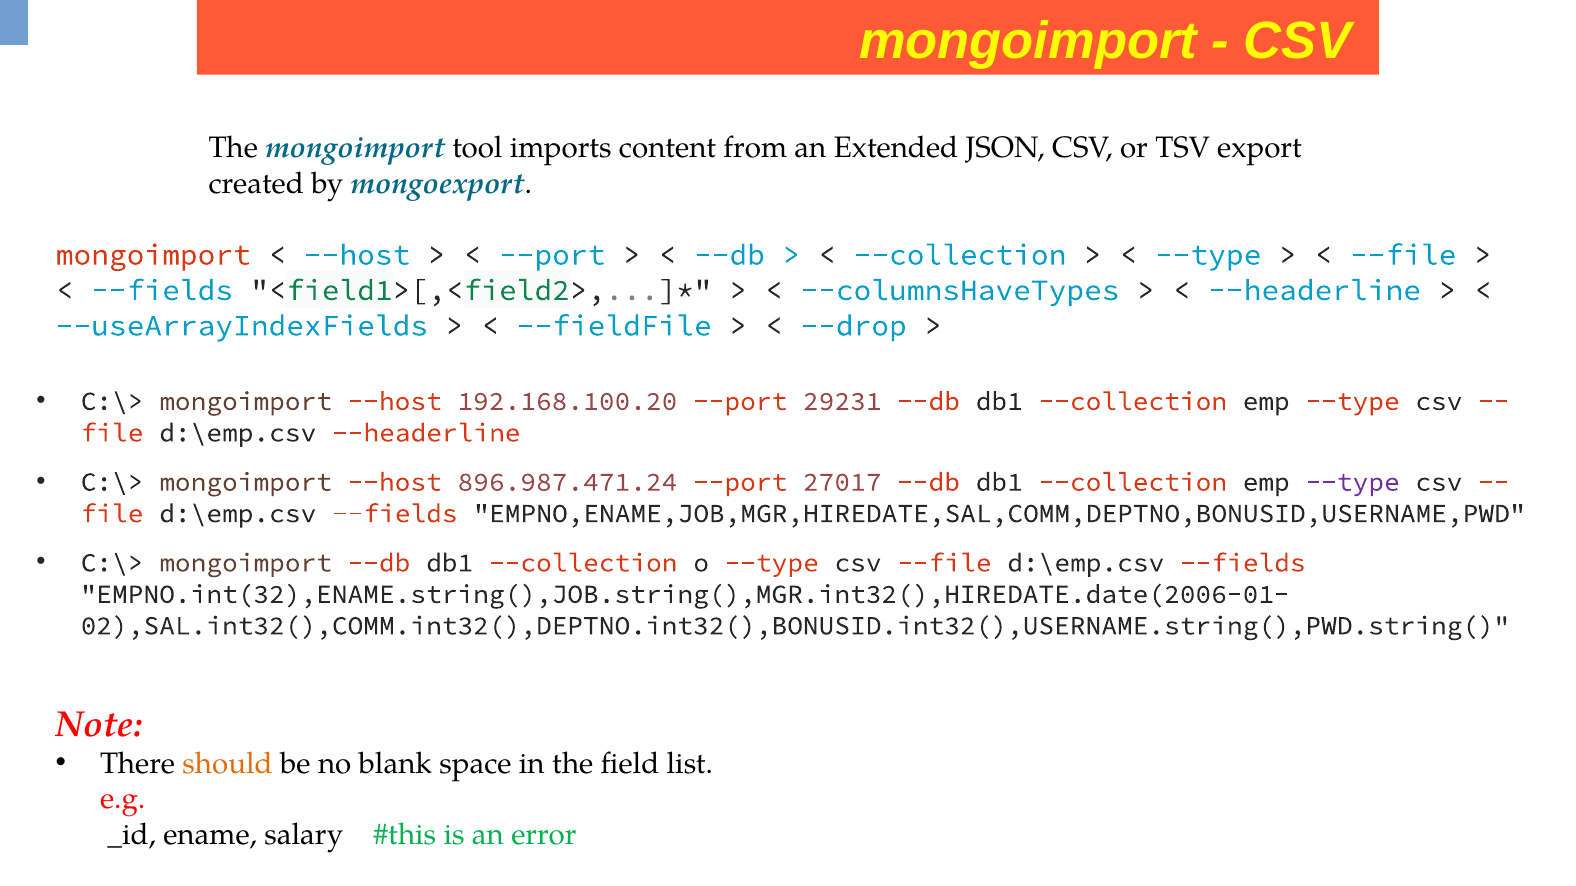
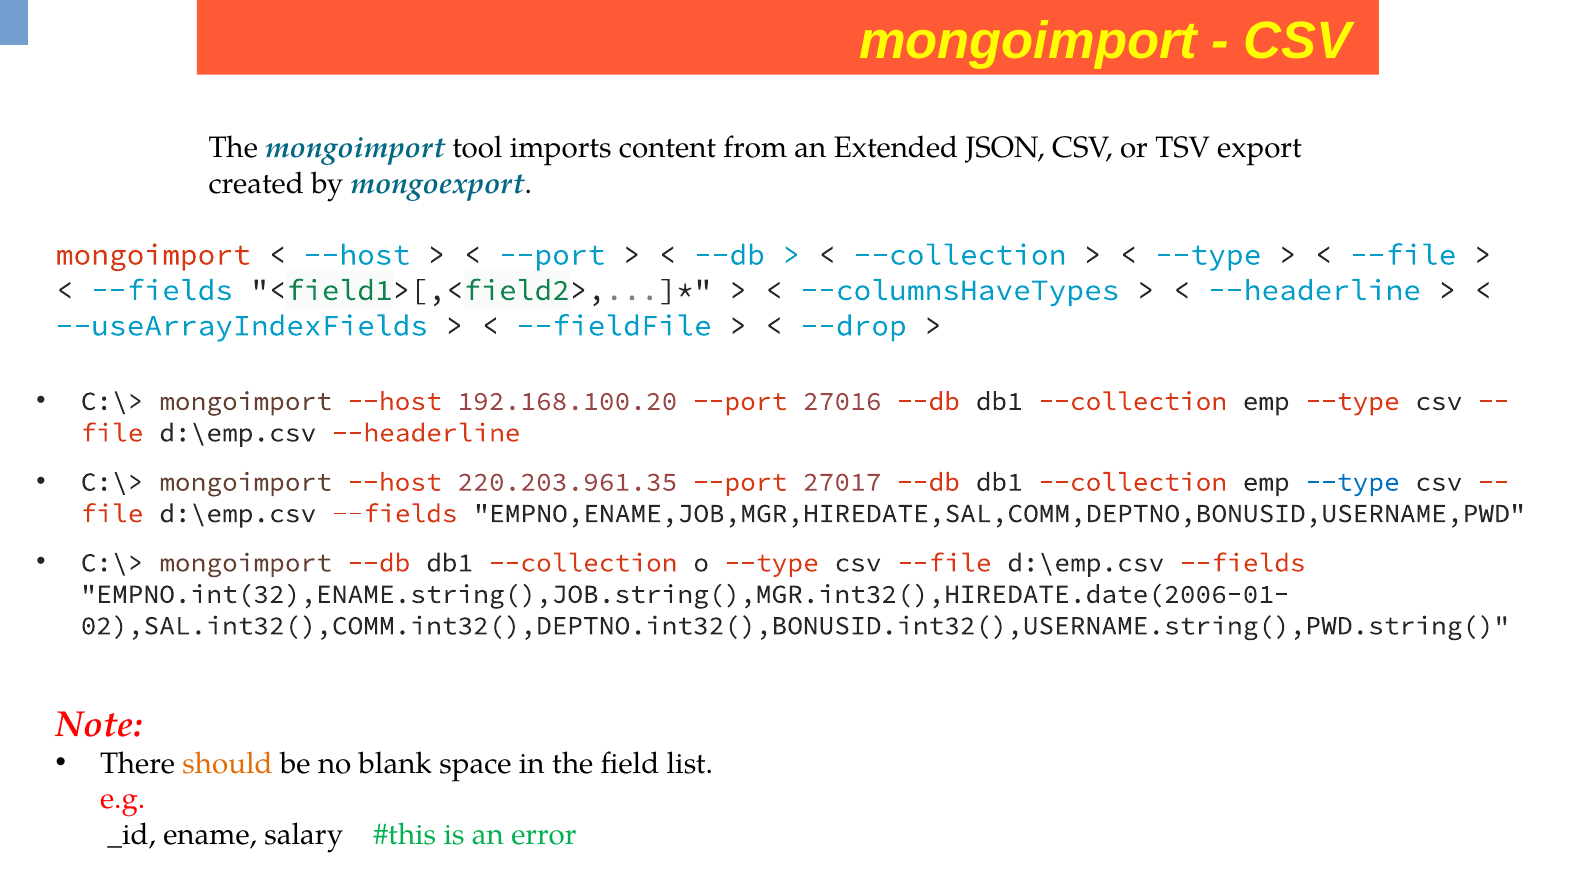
29231: 29231 -> 27016 (842, 401)
896.987.471.24: 896.987.471.24 -> 220.203.961.35 (567, 482)
--type colour: purple -> blue (1353, 482)
